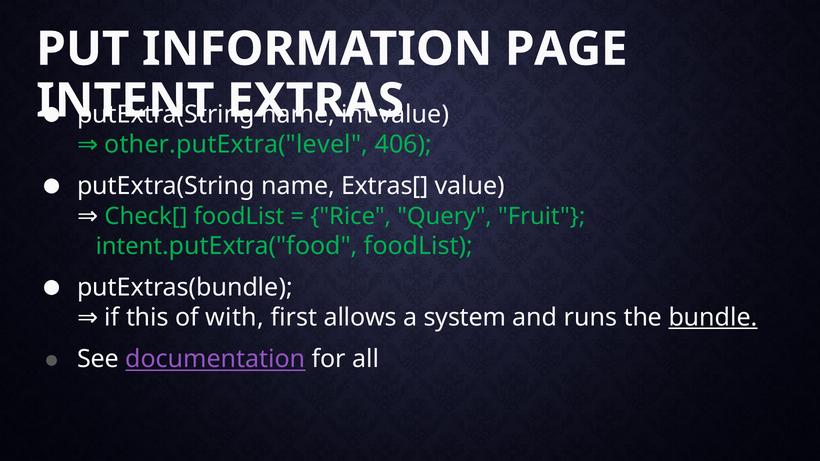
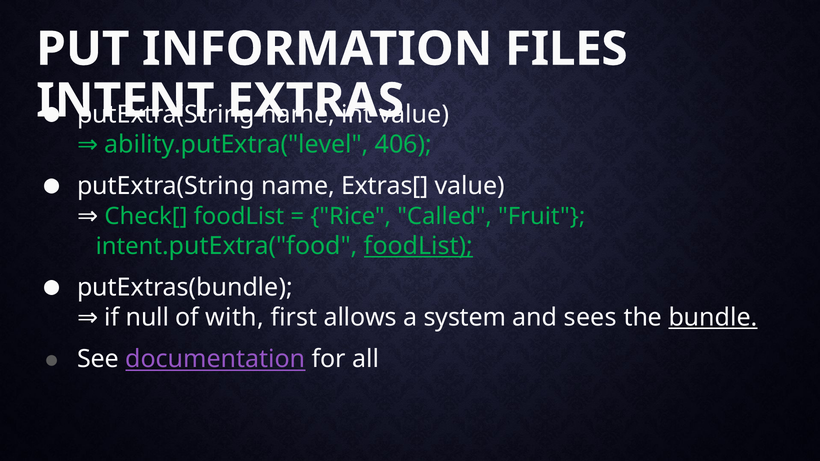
PAGE: PAGE -> FILES (566, 49)
other.putExtra("level: other.putExtra("level -> ability.putExtra("level (236, 145)
Query: Query -> Called (445, 217)
foodList underline: none -> present (418, 246)
this: this -> null (147, 318)
runs: runs -> sees (590, 318)
